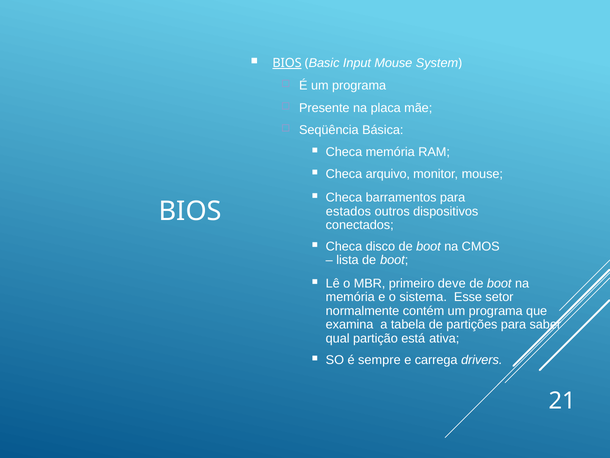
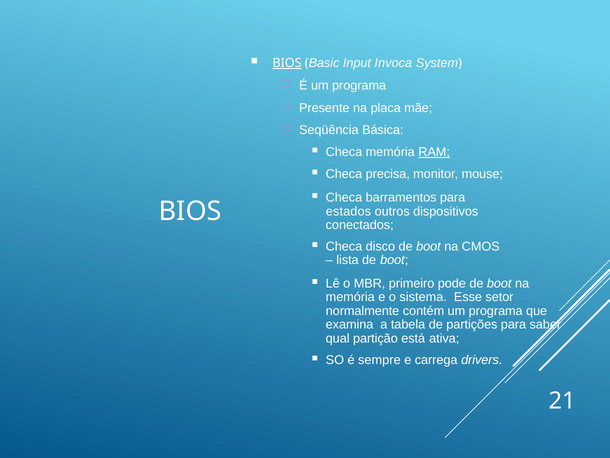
Input Mouse: Mouse -> Invoca (393, 63)
RAM underline: none -> present (434, 152)
arquivo: arquivo -> precisa (388, 174)
deve: deve -> pode (452, 283)
